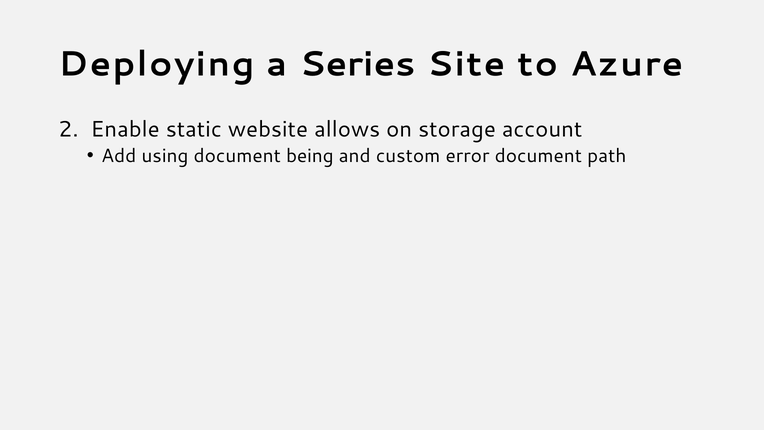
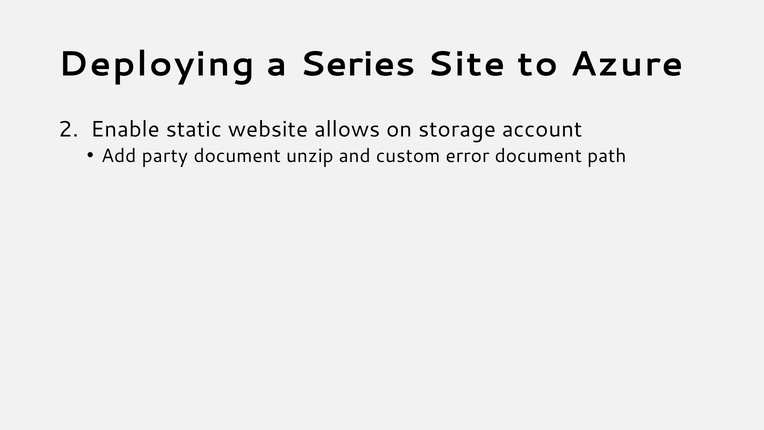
using: using -> party (165, 156)
being: being -> unzip (310, 156)
